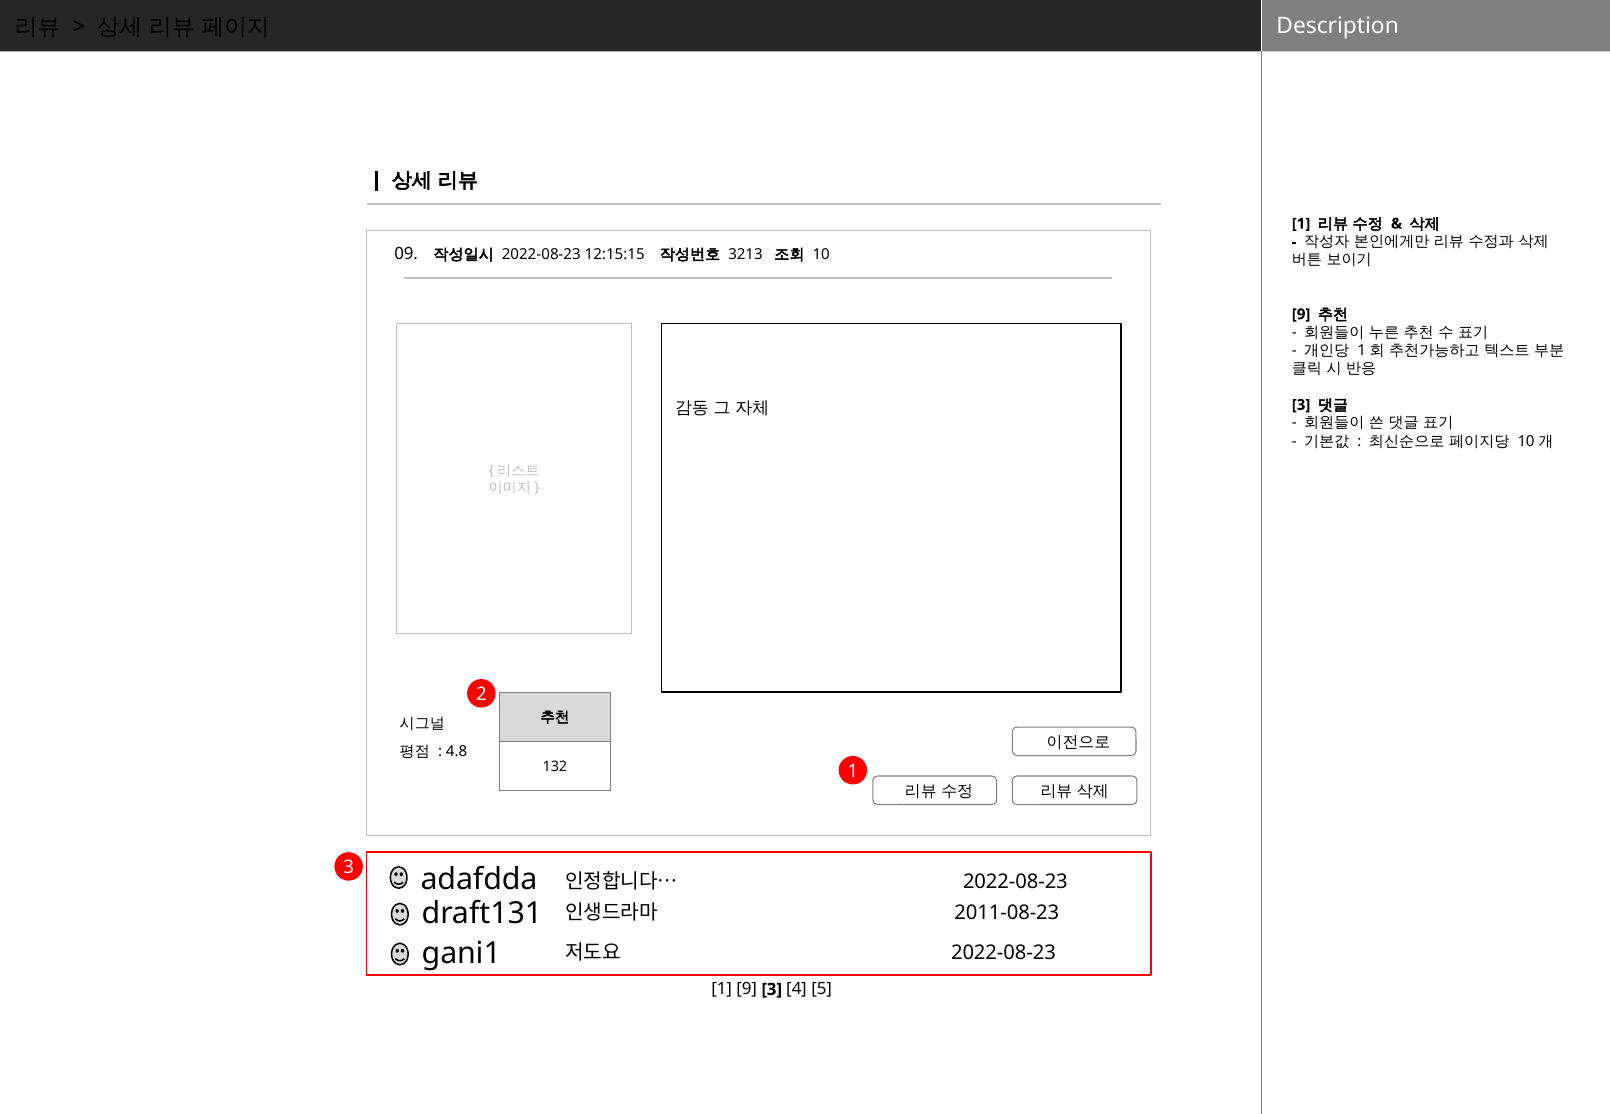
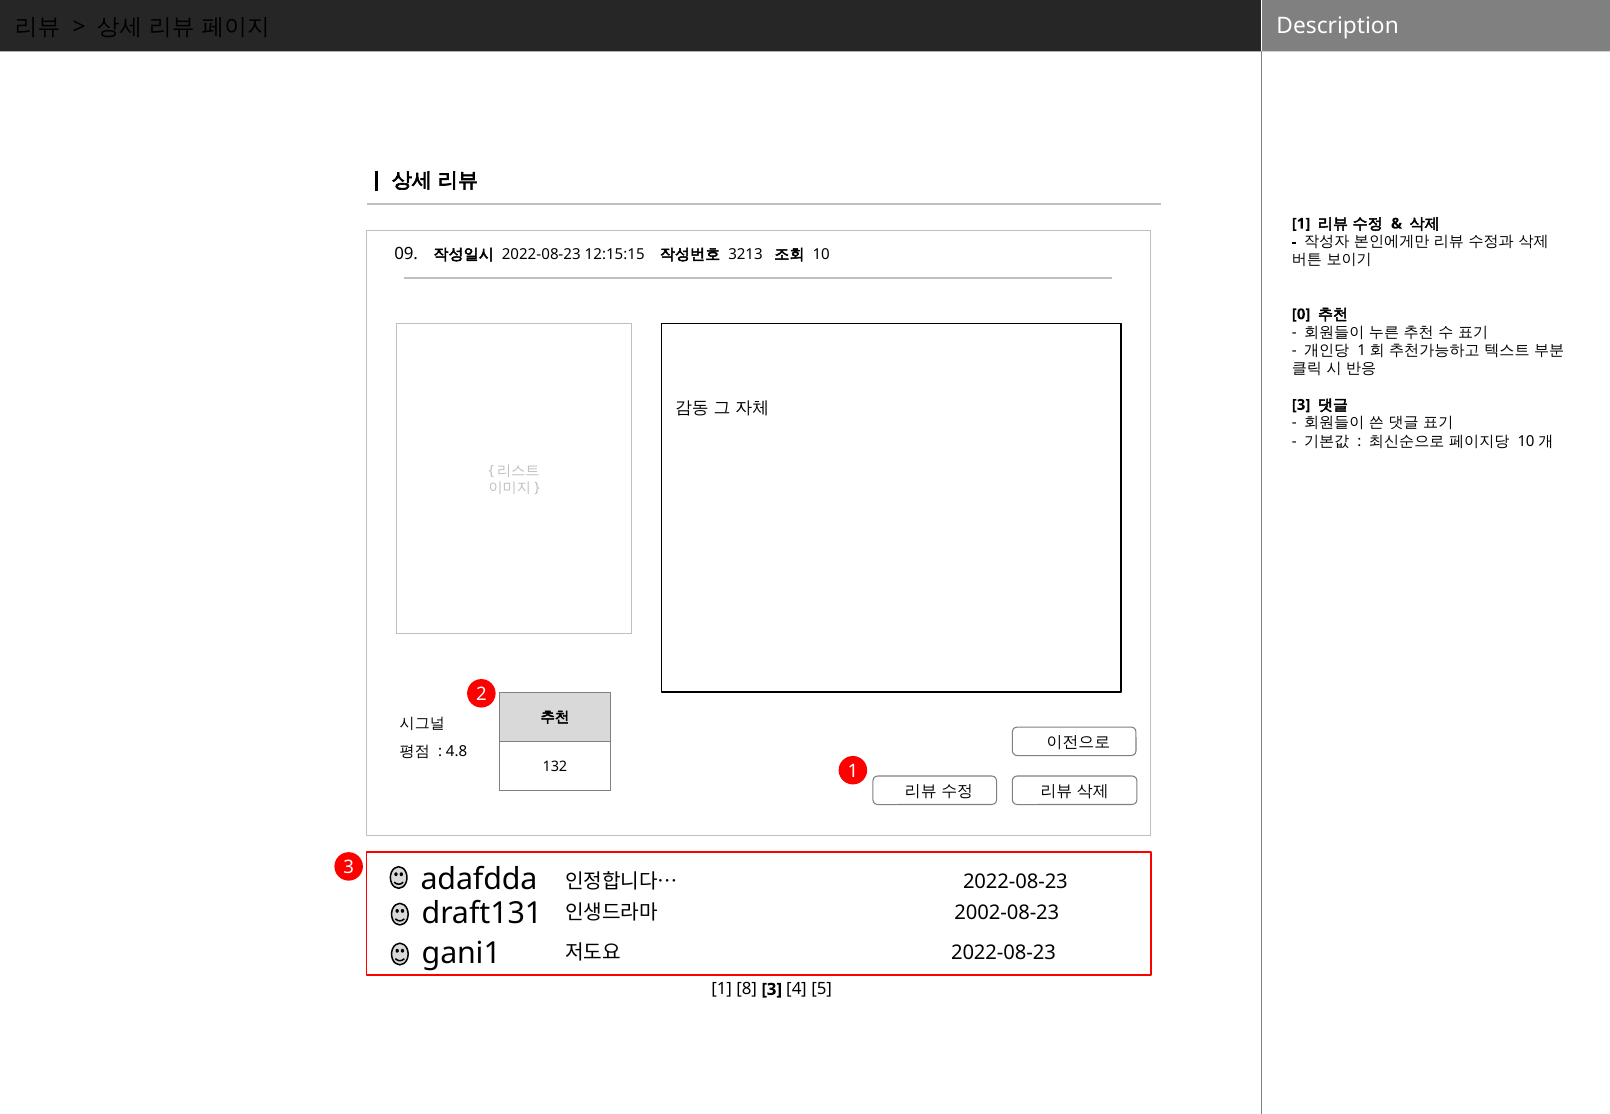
9: 9 -> 0 (1301, 314)
2011-08-23: 2011-08-23 -> 2002-08-23 (1007, 914)
1 9: 9 -> 8 (747, 990)
